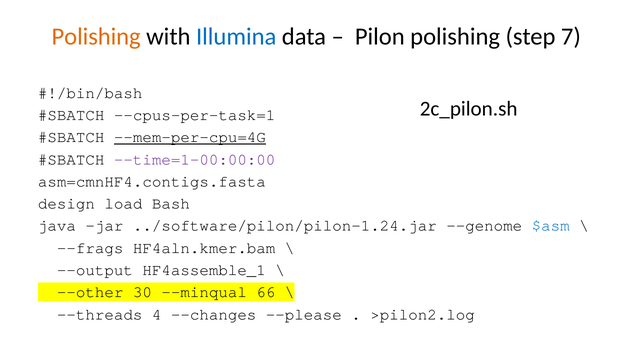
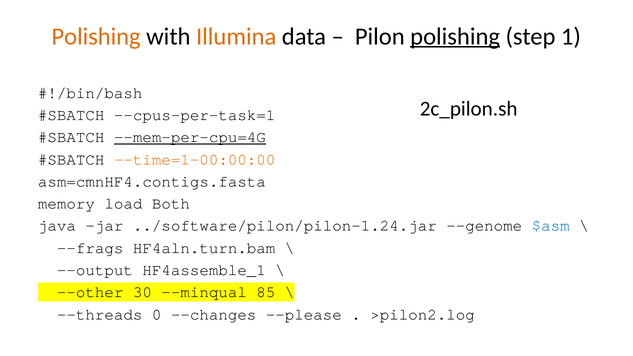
Illumina colour: blue -> orange (236, 36)
polishing underline: none -> present (455, 36)
7: 7 -> 1 (571, 36)
--time=1-00:00:00 colour: purple -> orange (195, 159)
design: design -> memory (66, 204)
Bash: Bash -> Both (171, 204)
HF4aln.kmer.bam: HF4aln.kmer.bam -> HF4aln.turn.bam (204, 248)
66: 66 -> 85 (266, 292)
4: 4 -> 0 (157, 314)
